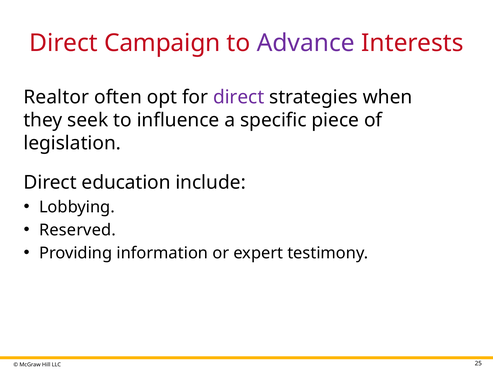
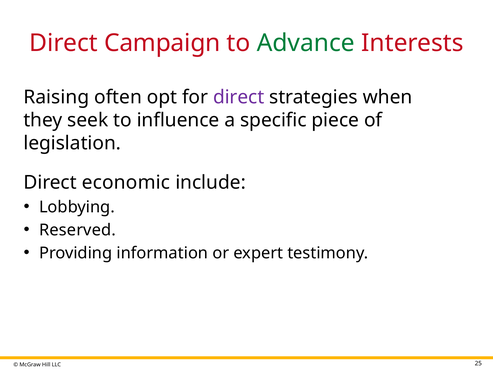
Advance colour: purple -> green (306, 43)
Realtor: Realtor -> Raising (56, 97)
education: education -> economic (126, 183)
